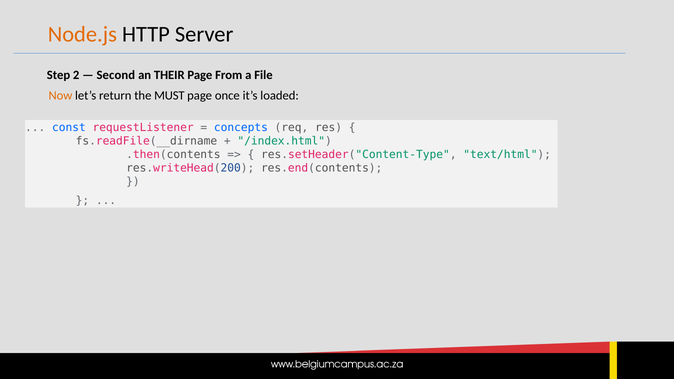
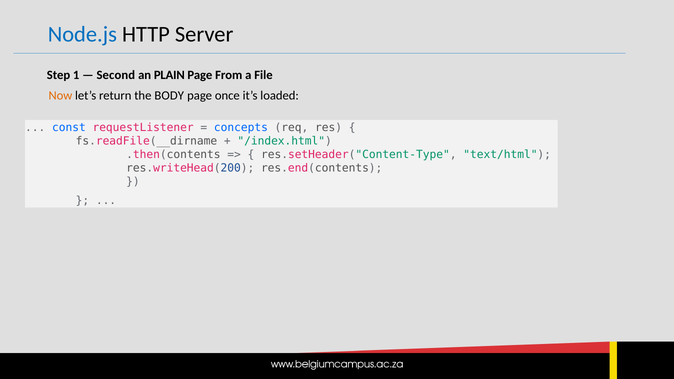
Node.js colour: orange -> blue (82, 34)
2: 2 -> 1 (76, 75)
THEIR: THEIR -> PLAIN (169, 75)
MUST: MUST -> BODY (169, 96)
